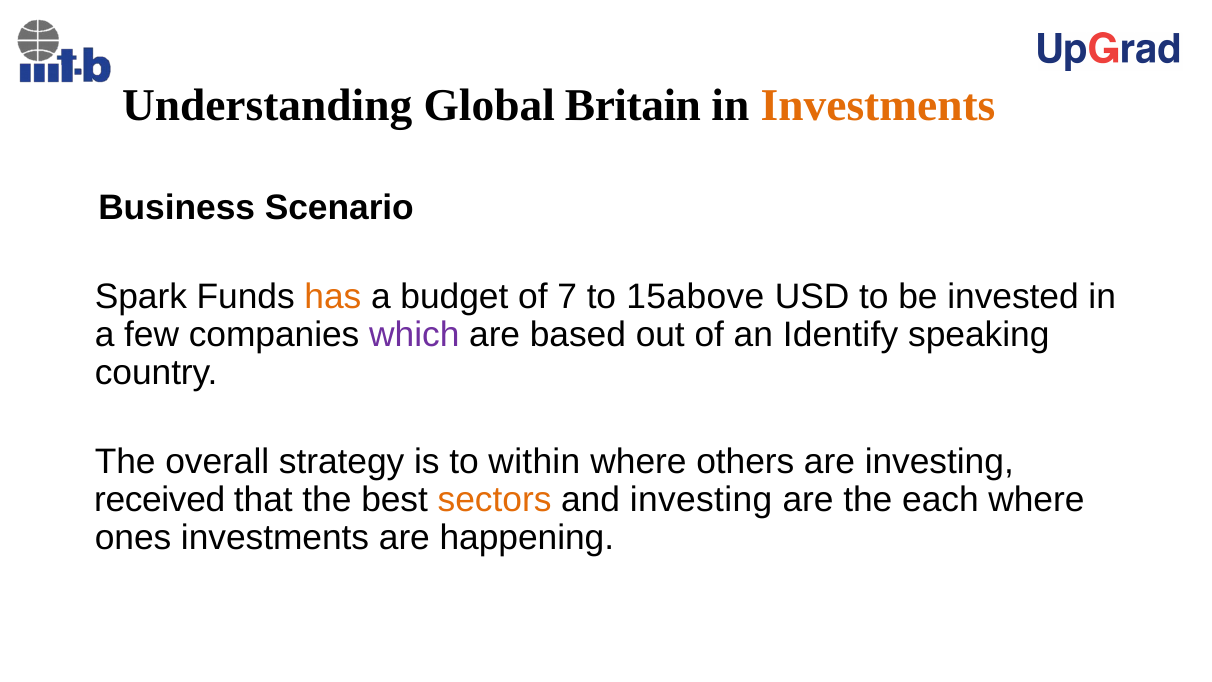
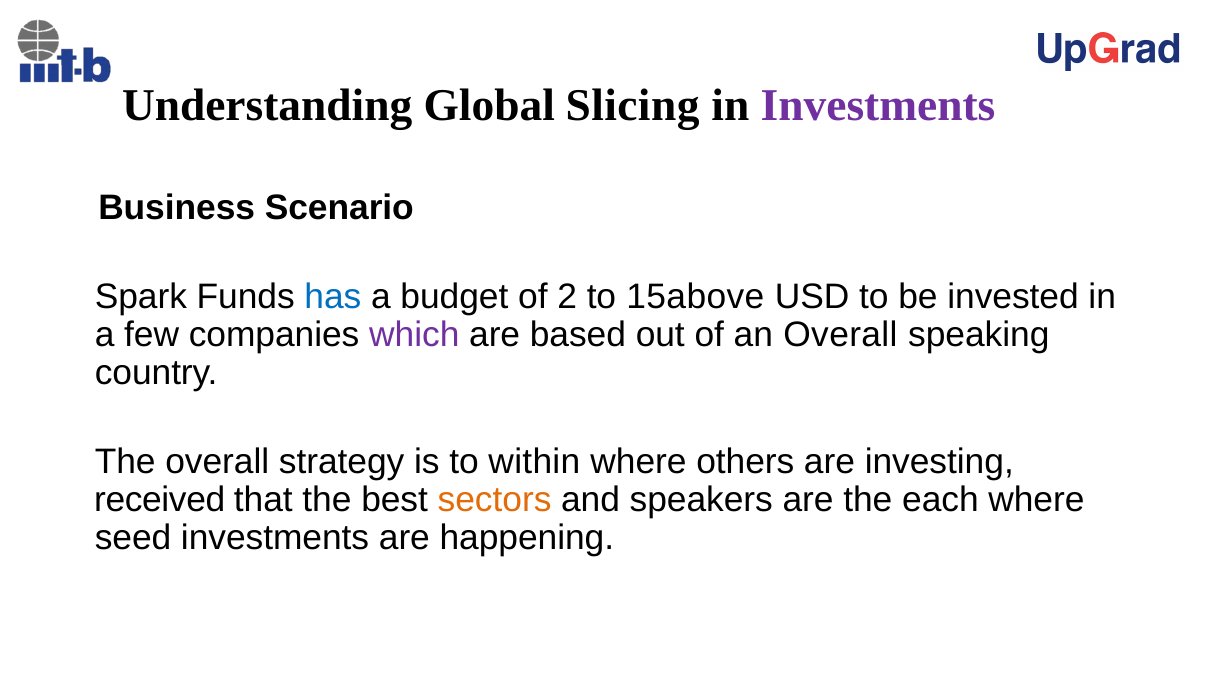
Britain: Britain -> Slicing (633, 106)
Investments colour: orange -> purple (878, 106)
has colour: orange -> blue (333, 297)
7: 7 -> 2 (567, 297)
an Identify: Identify -> Overall (840, 335)
and investing: investing -> speakers (701, 500)
ones: ones -> seed (133, 538)
